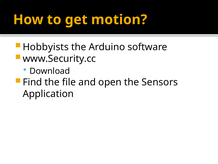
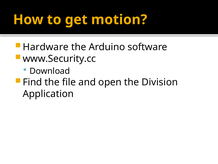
Hobbyists: Hobbyists -> Hardware (46, 47)
Sensors: Sensors -> Division (160, 82)
